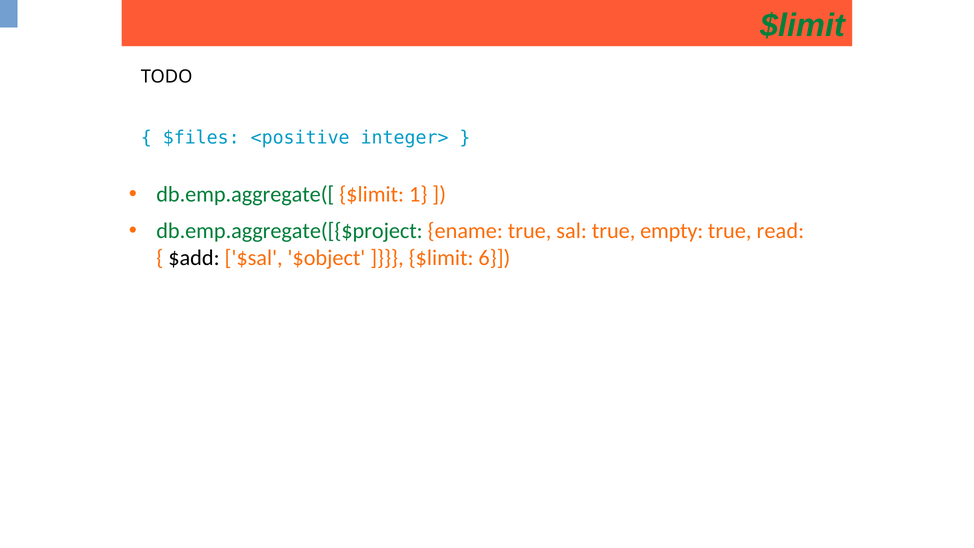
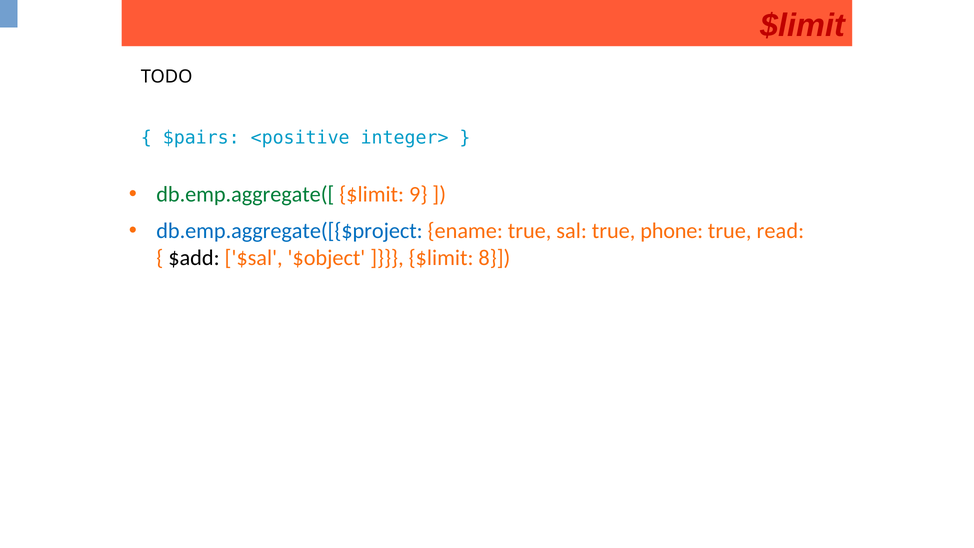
$limit colour: green -> red (803, 25)
$files: $files -> $pairs (201, 138)
1: 1 -> 9 (418, 194)
db.emp.aggregate([{$project colour: green -> blue (289, 231)
empty: empty -> phone (672, 231)
6: 6 -> 8 (494, 258)
